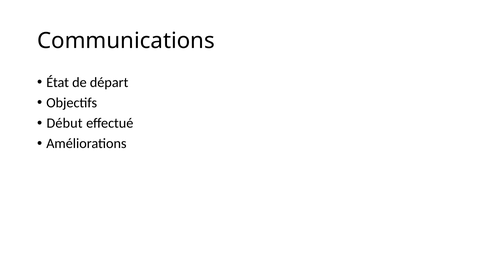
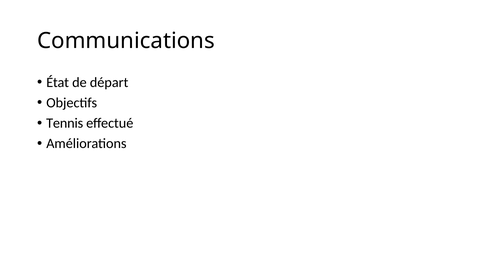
Début: Début -> Tennis (65, 123)
